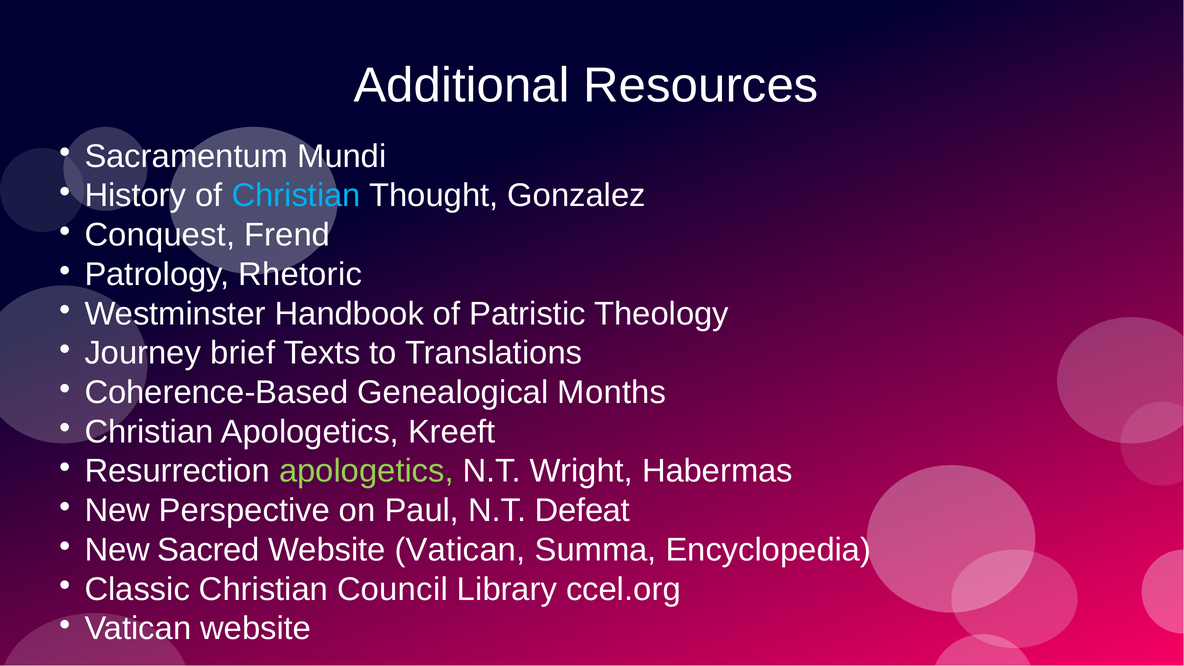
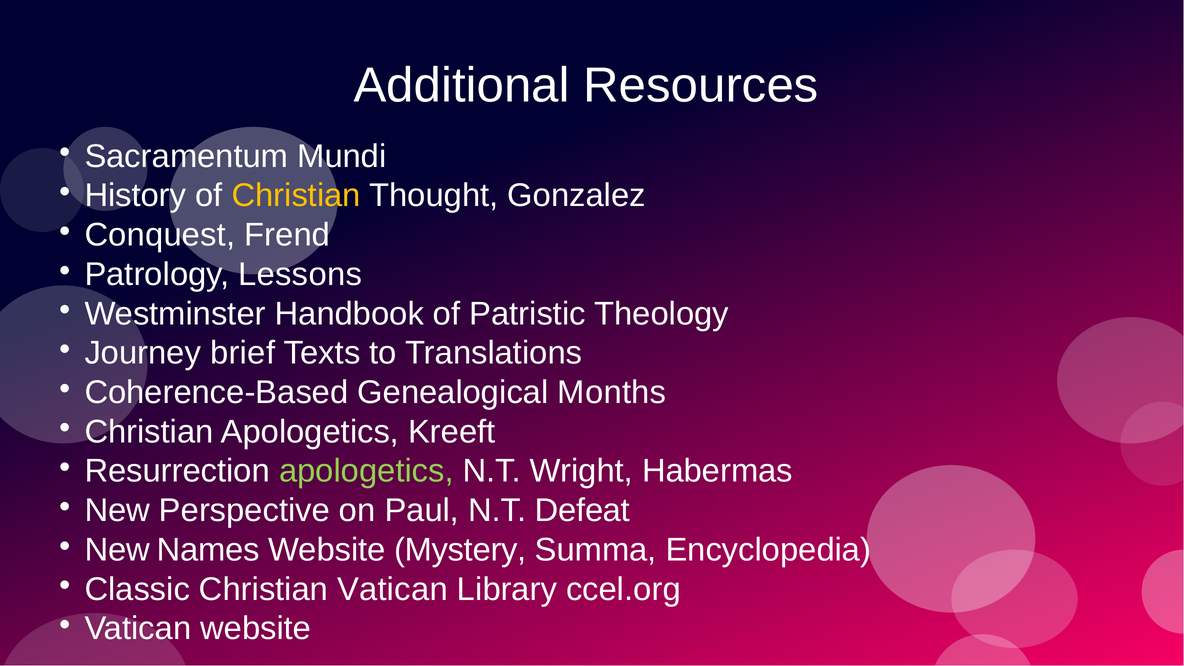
Christian colour: light blue -> yellow (296, 196)
Rhetoric: Rhetoric -> Lessons (300, 274)
Sacred: Sacred -> Names (208, 550)
Website Vatican: Vatican -> Mystery (460, 550)
Christian Council: Council -> Vatican (392, 589)
